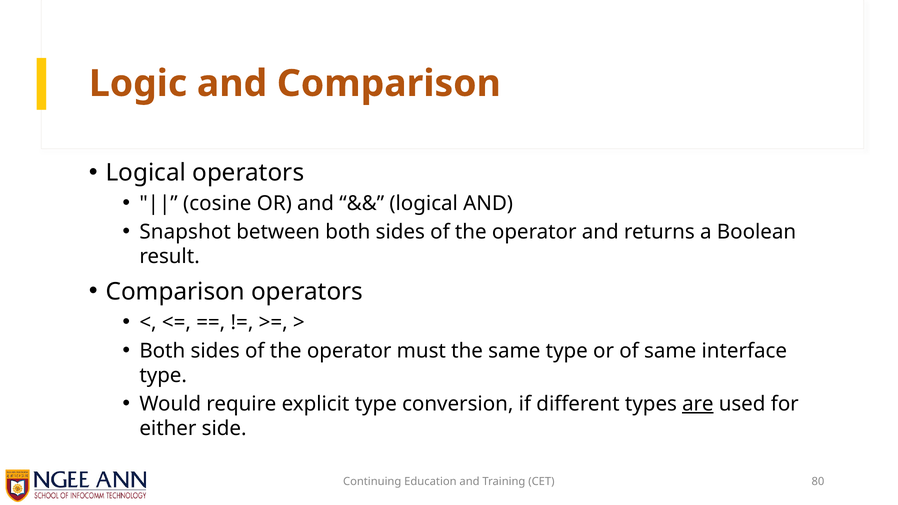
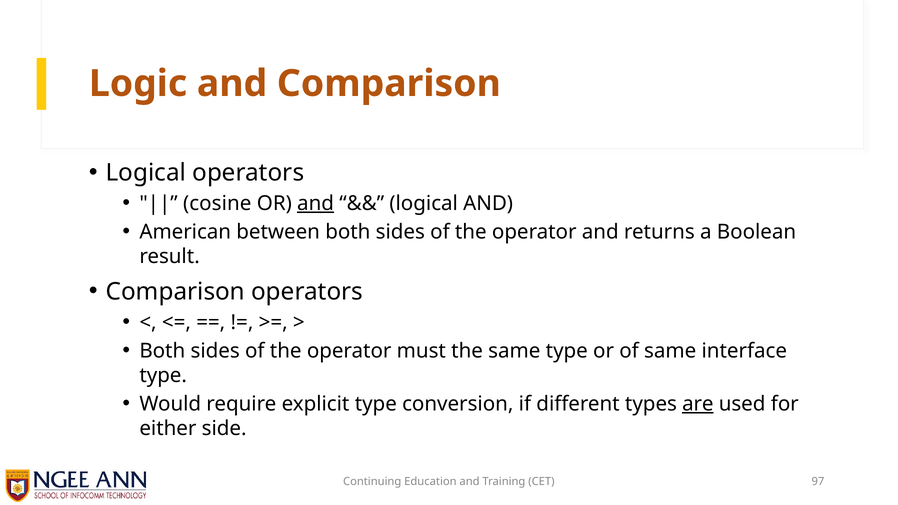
and underline: none -> present (316, 203)
Snapshot: Snapshot -> American (185, 232)
80: 80 -> 97 (818, 481)
